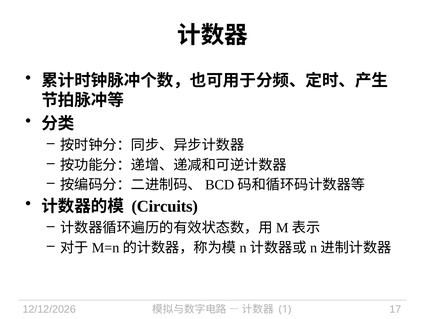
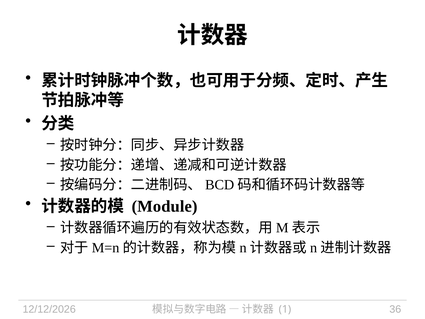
Circuits: Circuits -> Module (165, 206)
17: 17 -> 36 (395, 309)
